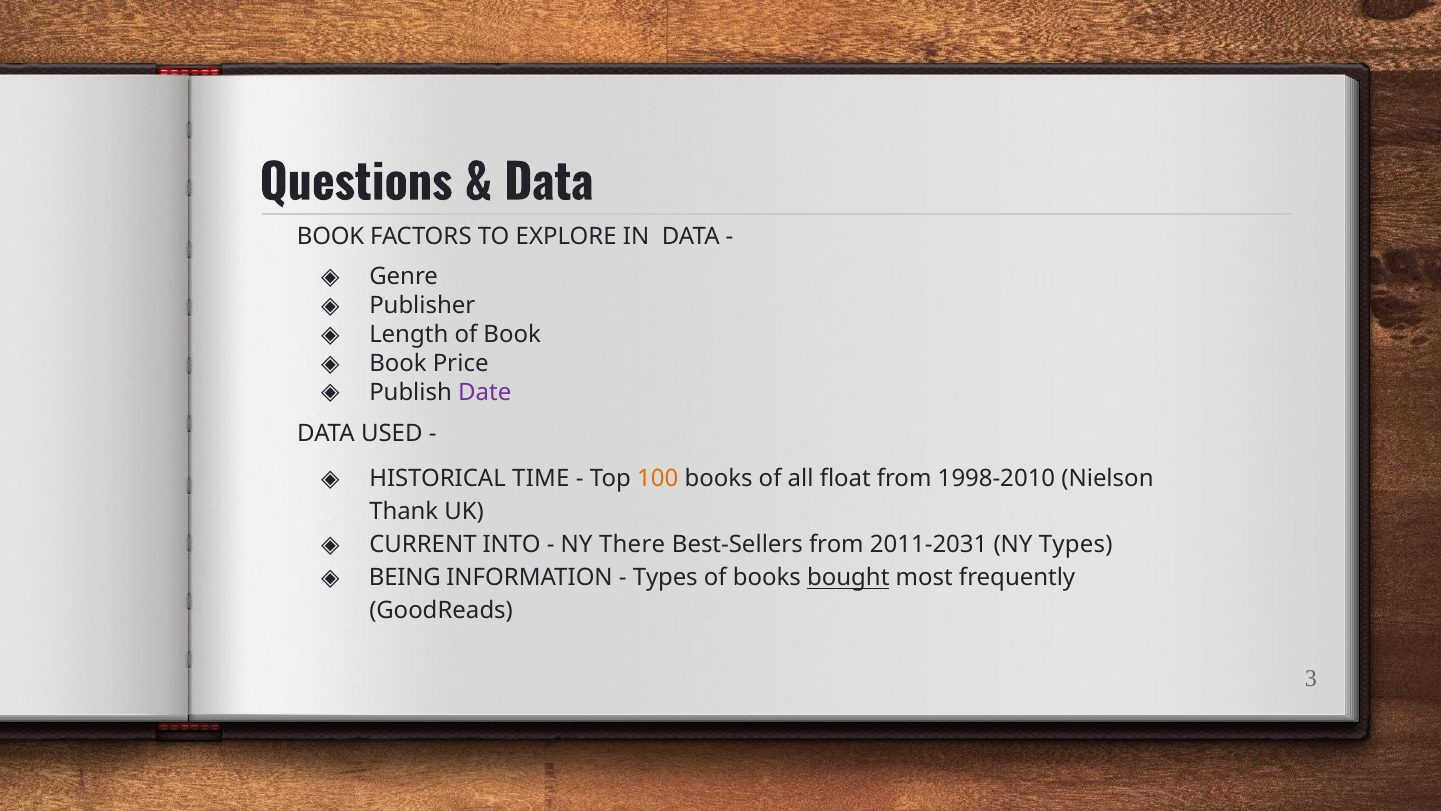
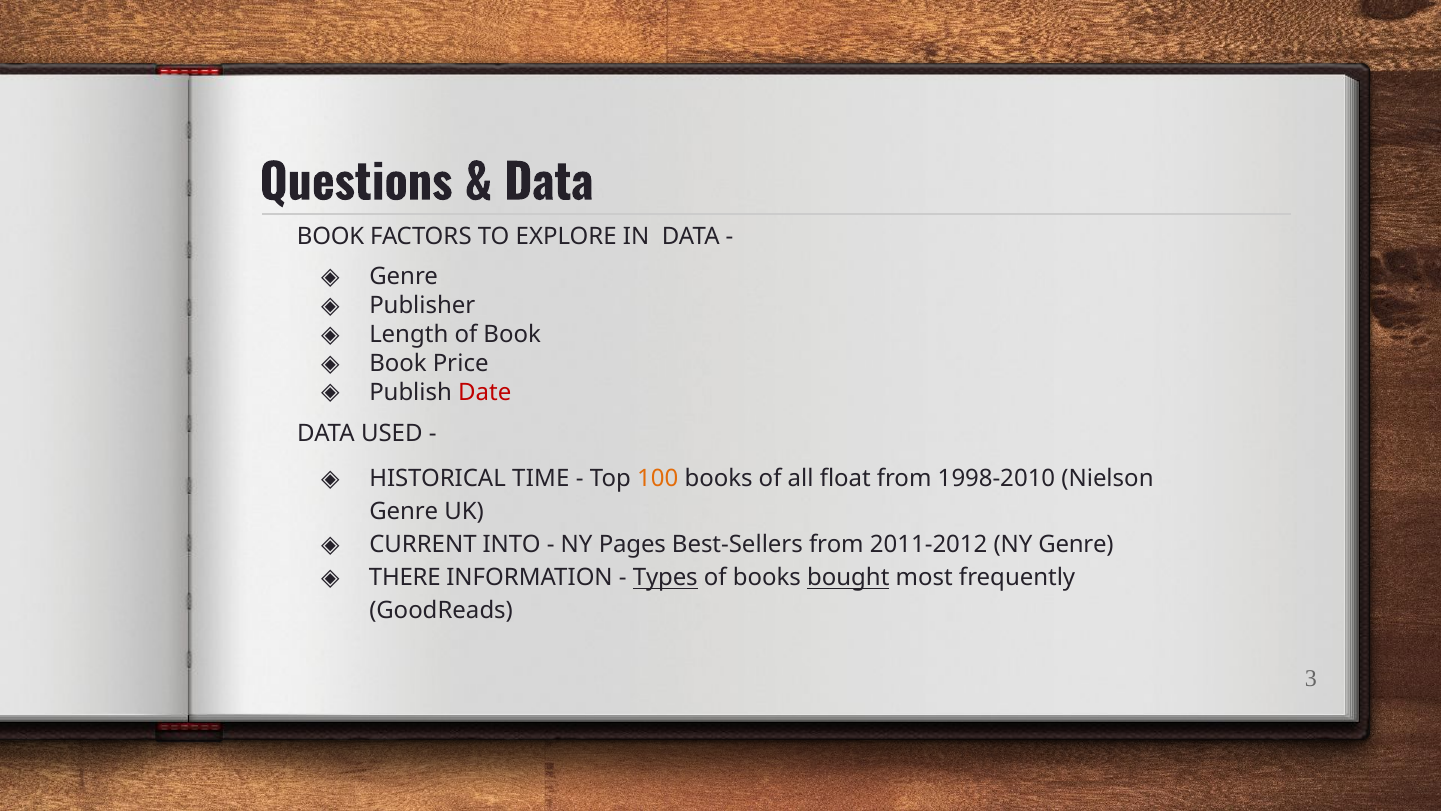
Date colour: purple -> red (485, 392)
Thank: Thank -> Genre (404, 511)
There: There -> Pages (632, 544)
2011-2031: 2011-2031 -> 2011-2012 (929, 544)
NY Types: Types -> Genre (1076, 544)
BEING: BEING -> THERE (405, 578)
Types underline: none -> present (665, 578)
